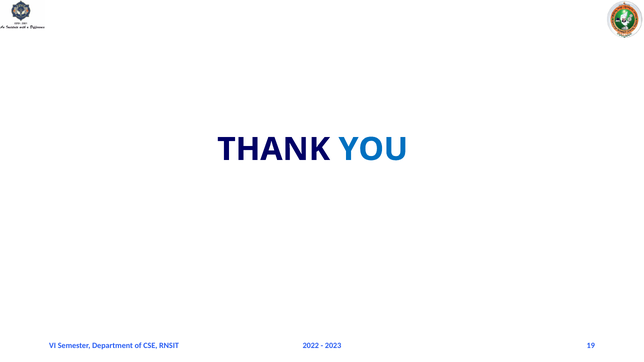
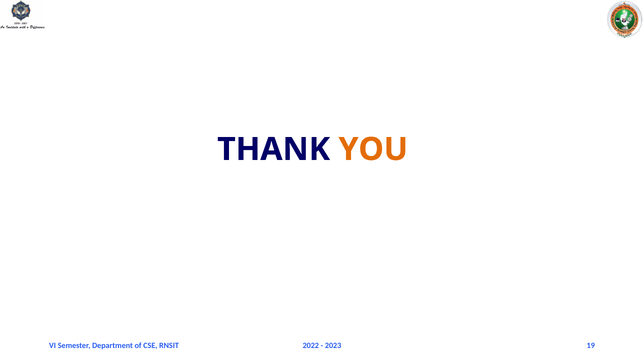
YOU colour: blue -> orange (373, 149)
